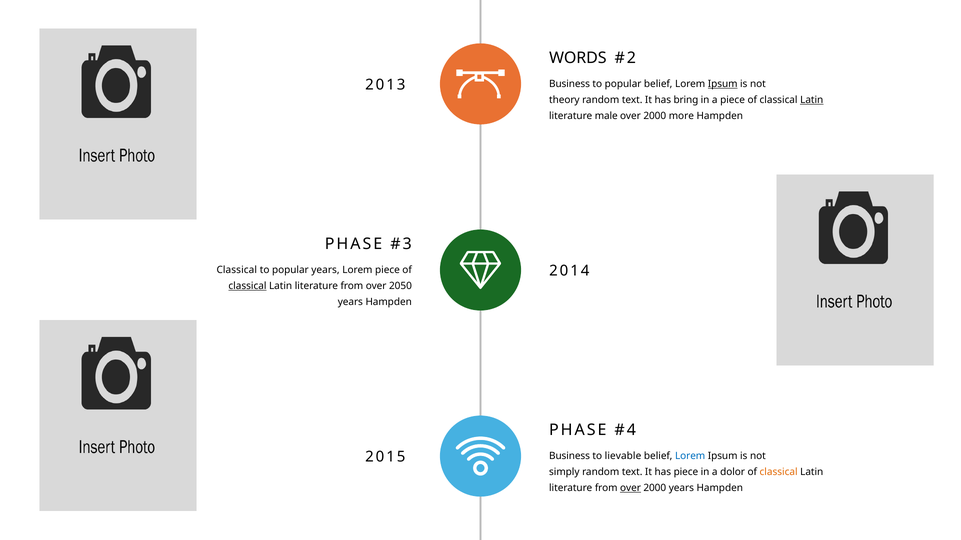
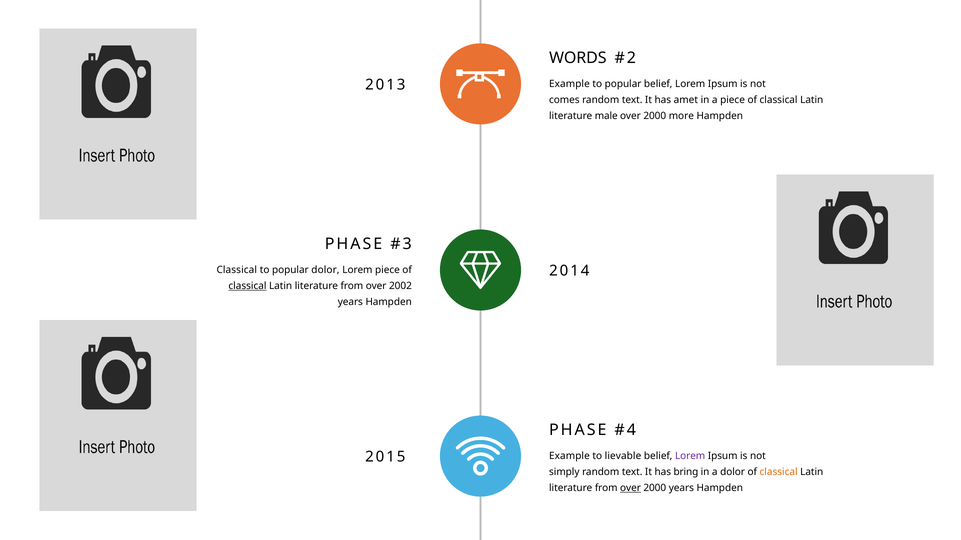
2013 Business: Business -> Example (569, 84)
Ipsum underline: present -> none (723, 84)
theory: theory -> comes (564, 100)
bring: bring -> amet (686, 100)
Latin underline: present -> none (812, 100)
popular years: years -> dolor (325, 270)
2050: 2050 -> 2002 (400, 286)
2015 Business: Business -> Example (569, 456)
Lorem colour: blue -> purple (690, 456)
has piece: piece -> bring (686, 472)
